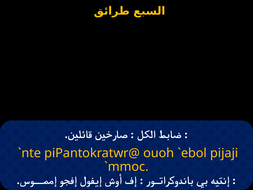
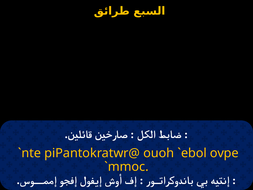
pijaji: pijaji -> ovpe (224, 153)
